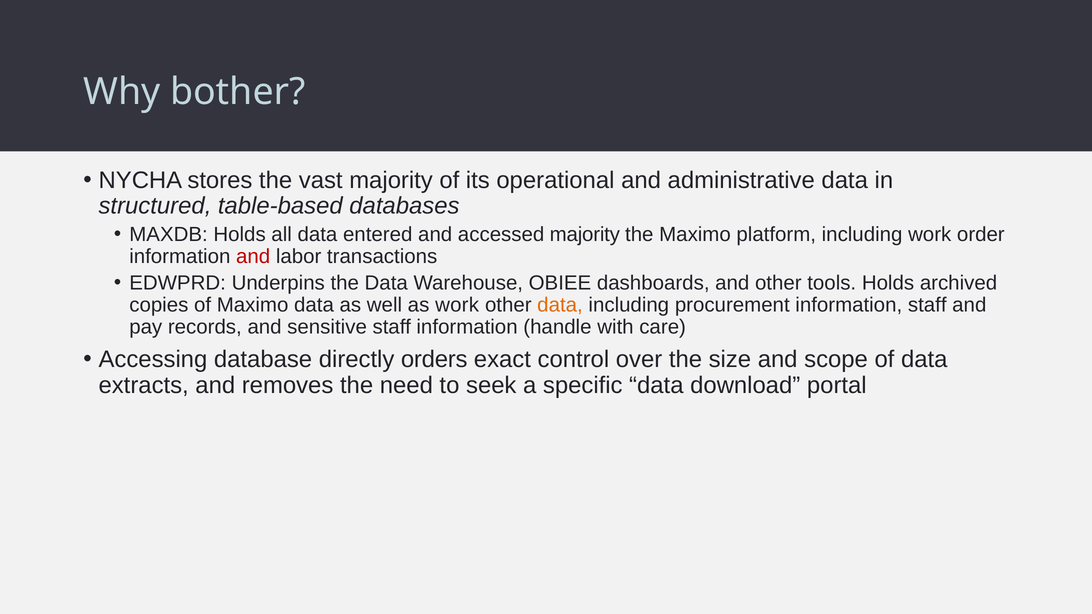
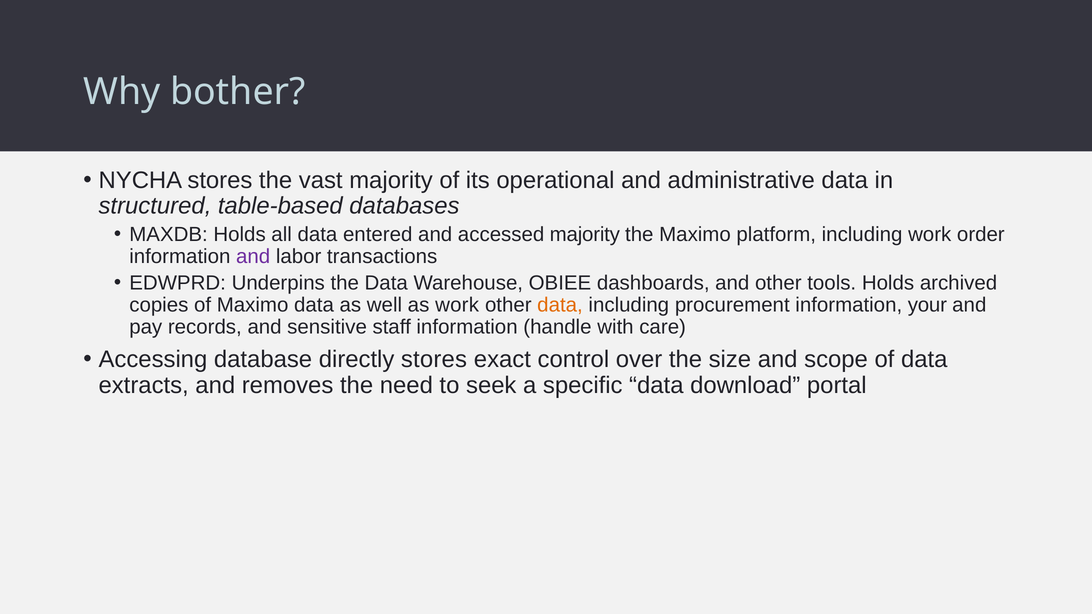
and colour: red -> purple (253, 257)
information staff: staff -> your (927, 305)
directly orders: orders -> stores (434, 360)
